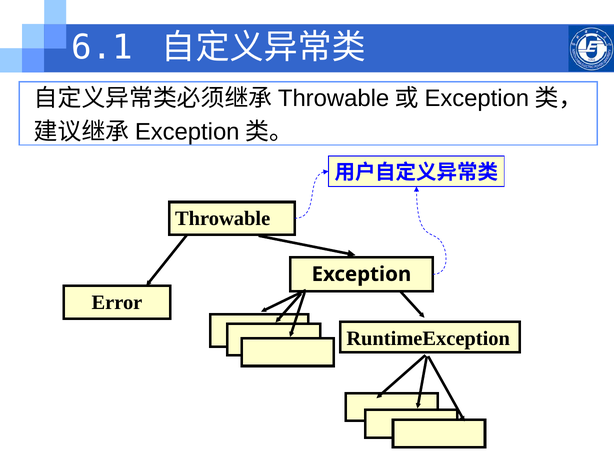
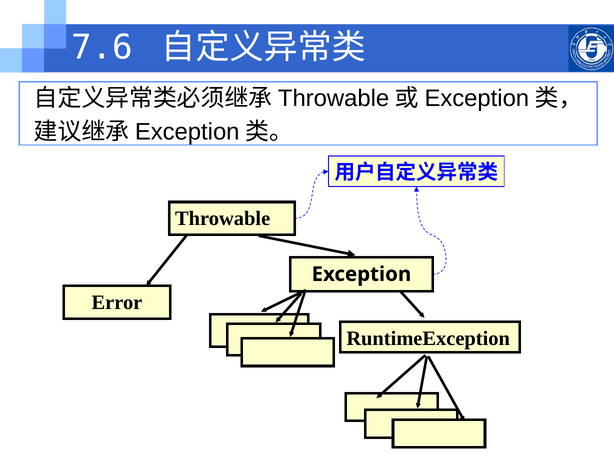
6.1: 6.1 -> 7.6 (102, 47)
